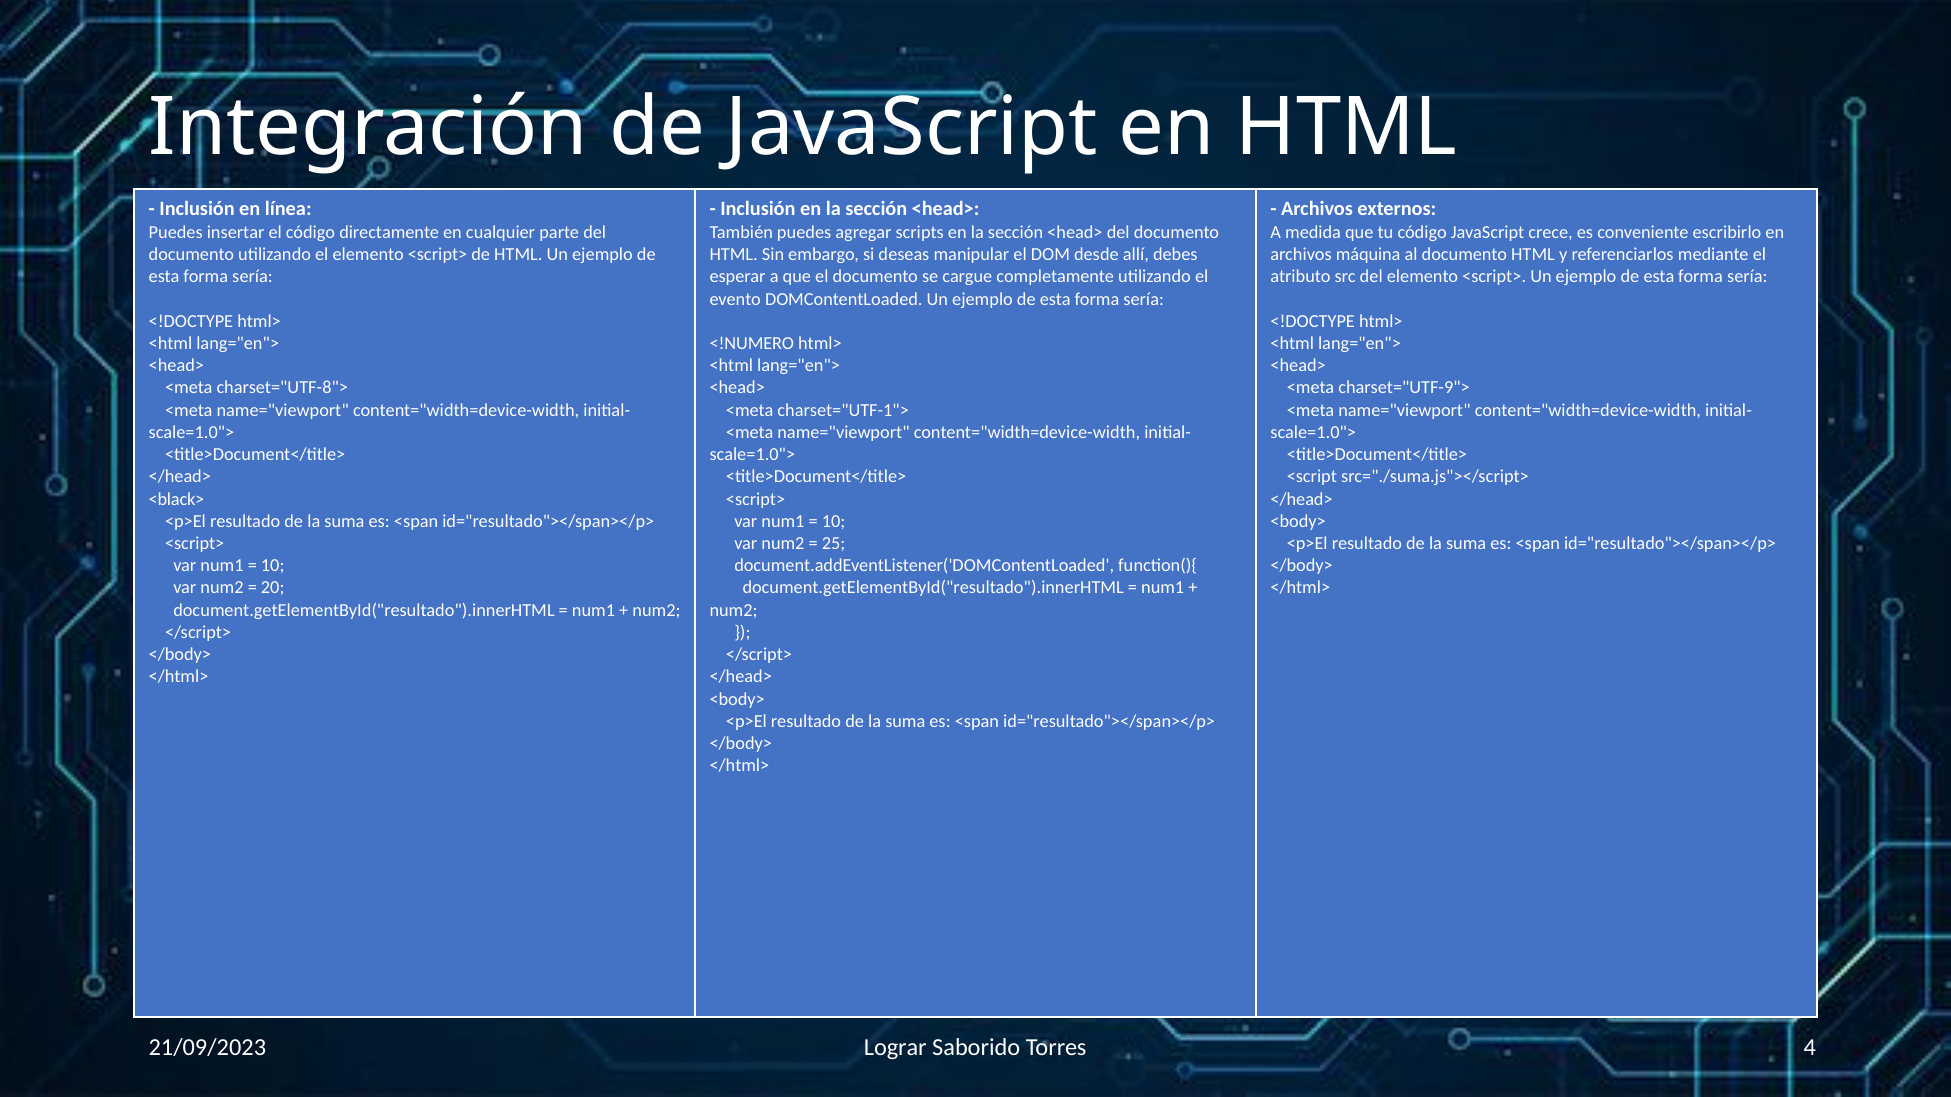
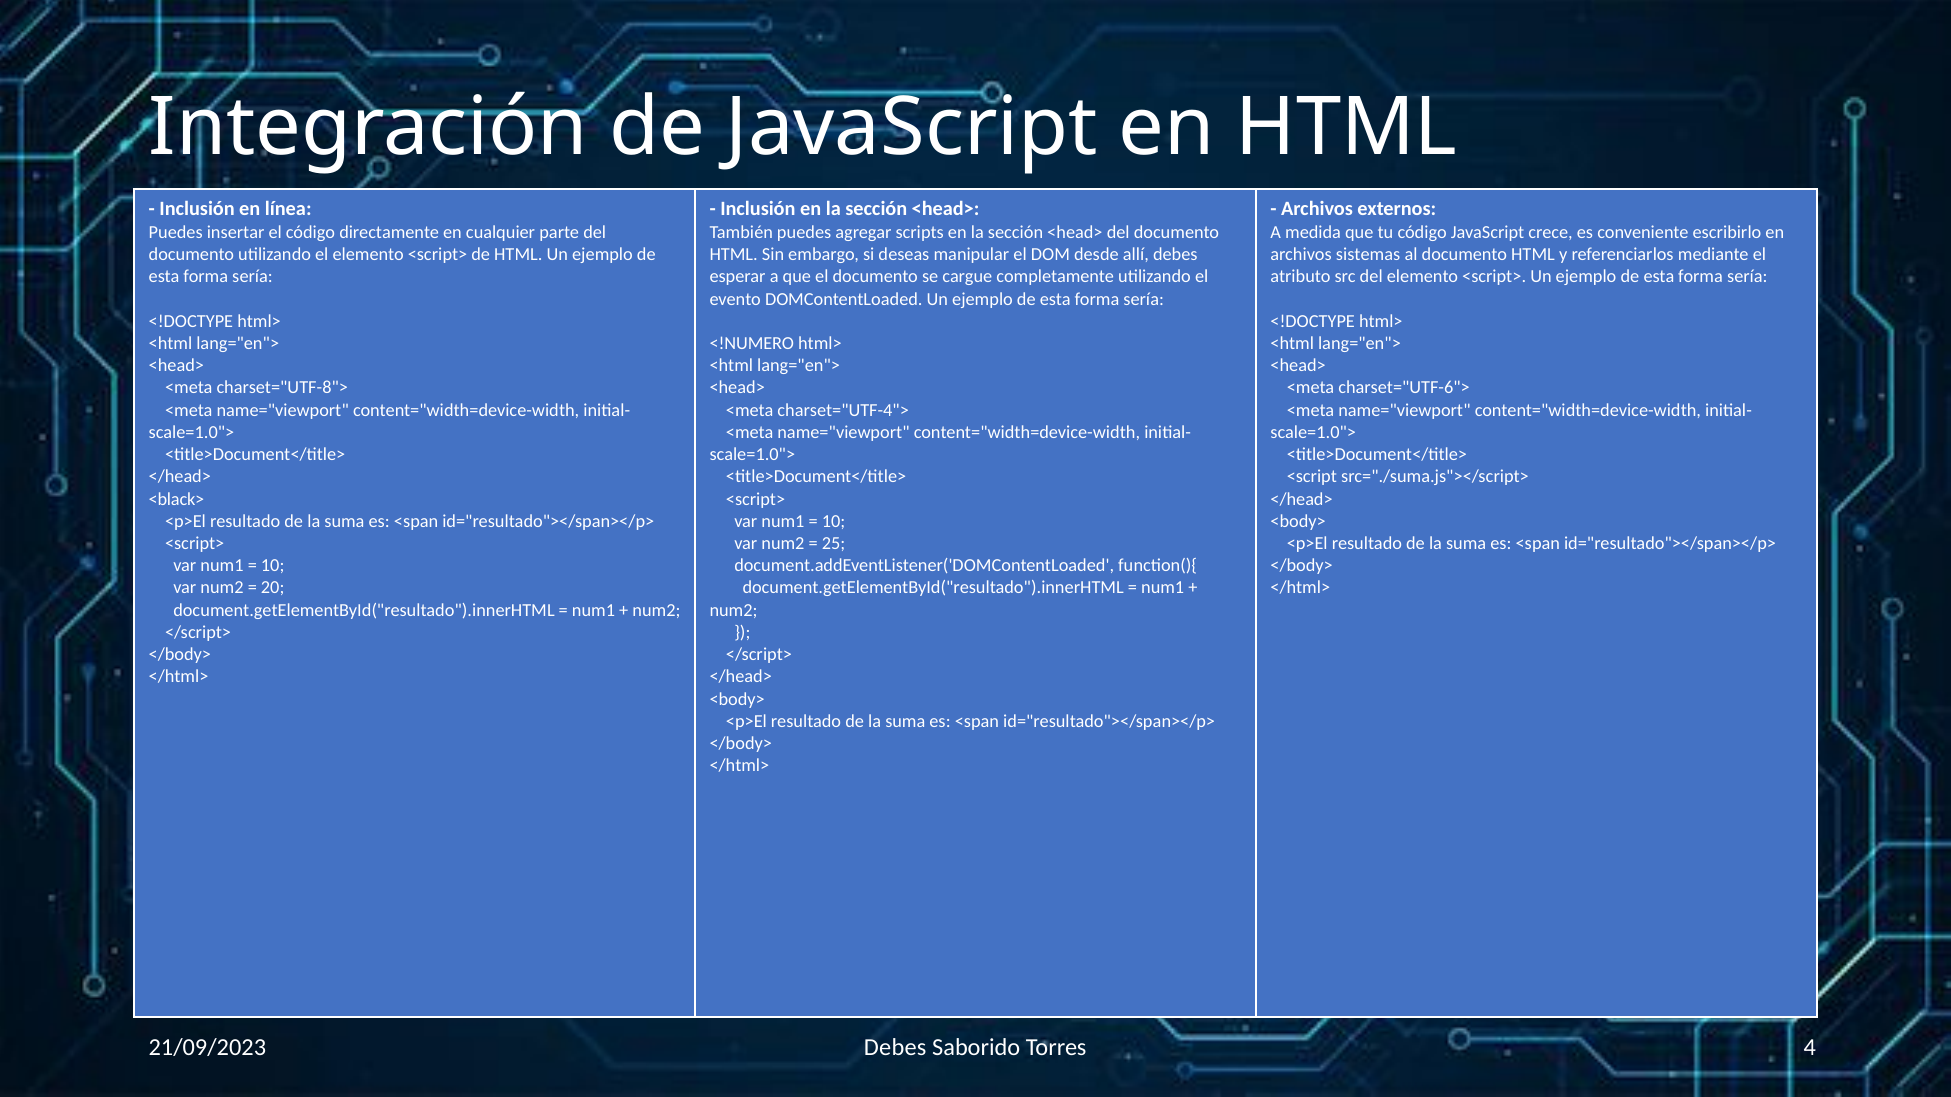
máquina: máquina -> sistemas (1368, 255)
charset="UTF-9">: charset="UTF-9"> -> charset="UTF-6"> (1404, 388)
charset="UTF-1">: charset="UTF-1"> -> charset="UTF-4"> (843, 410)
21/09/2023 Lograr: Lograr -> Debes (895, 1048)
